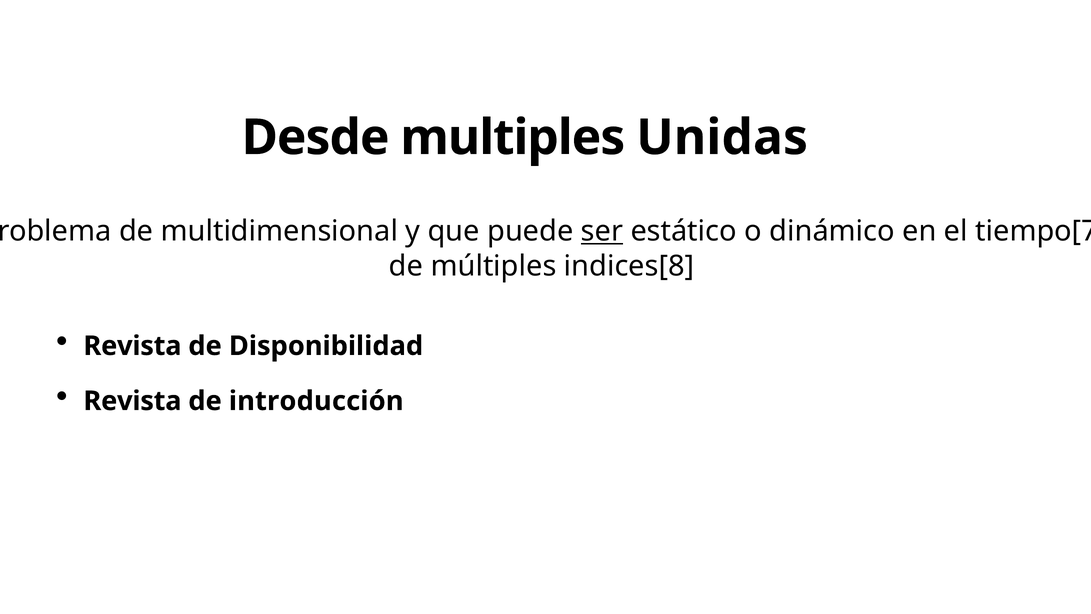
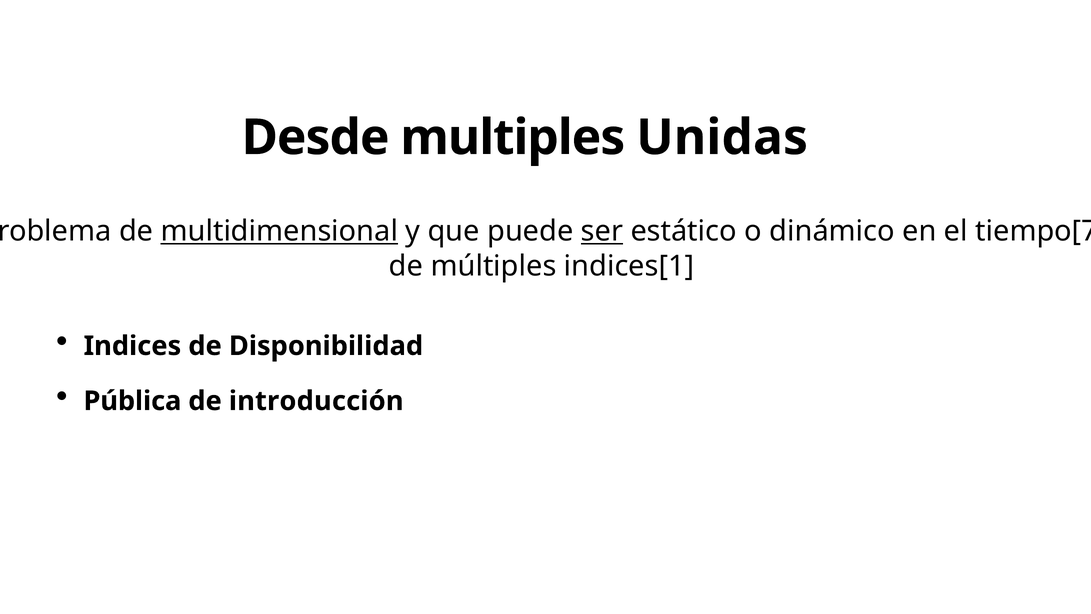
multidimensional underline: none -> present (279, 231)
indices[8: indices[8 -> indices[1 (629, 266)
Revista: Revista -> Indices (132, 346)
Revista: Revista -> Pública (132, 401)
